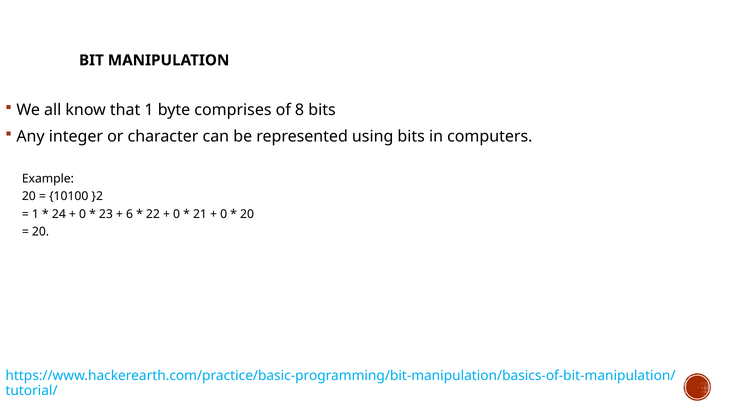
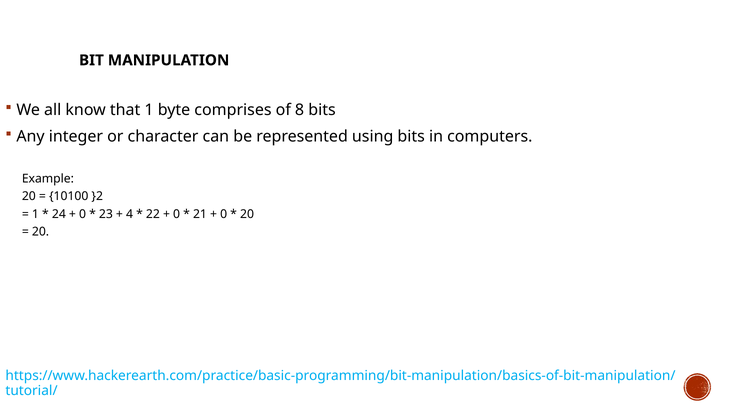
6: 6 -> 4 (130, 214)
